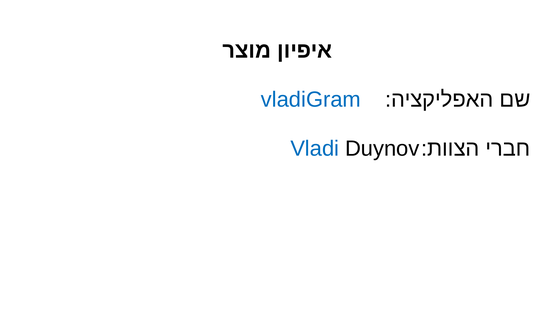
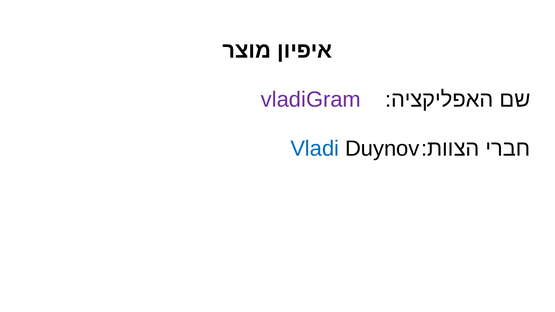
vladiGram colour: blue -> purple (311, 100)
